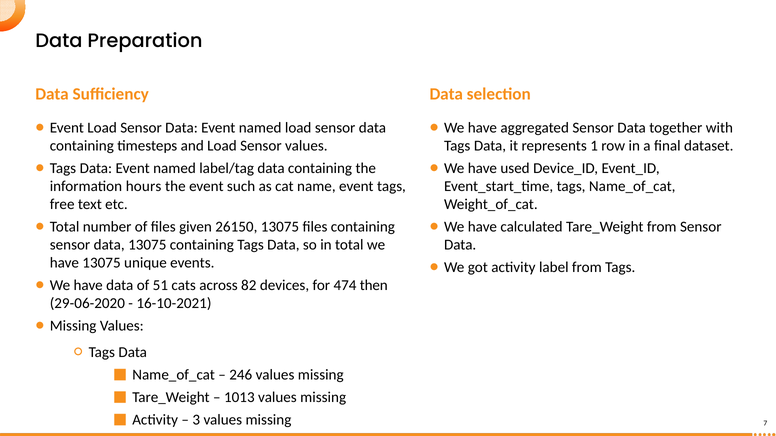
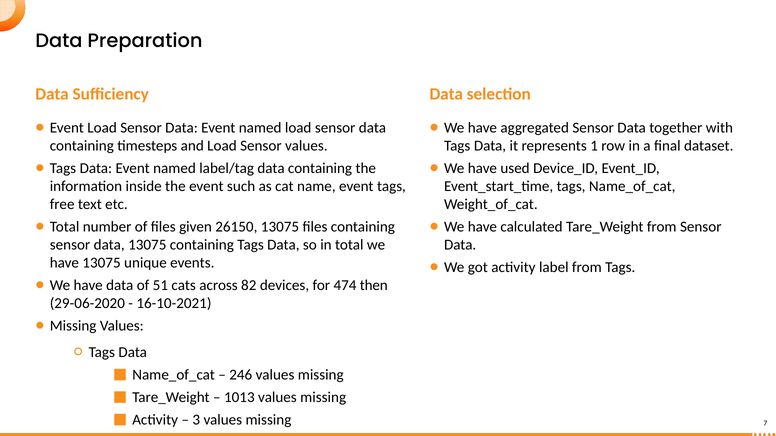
hours: hours -> inside (144, 186)
